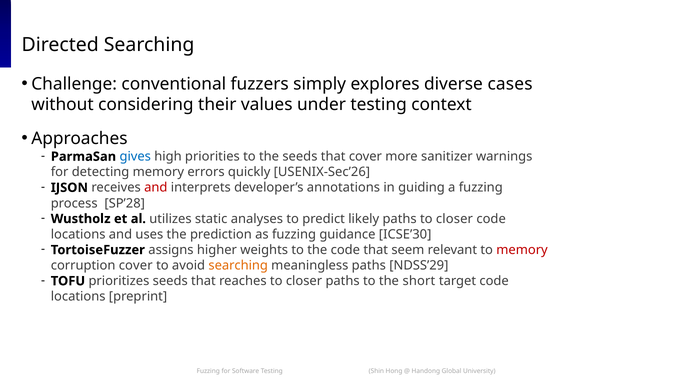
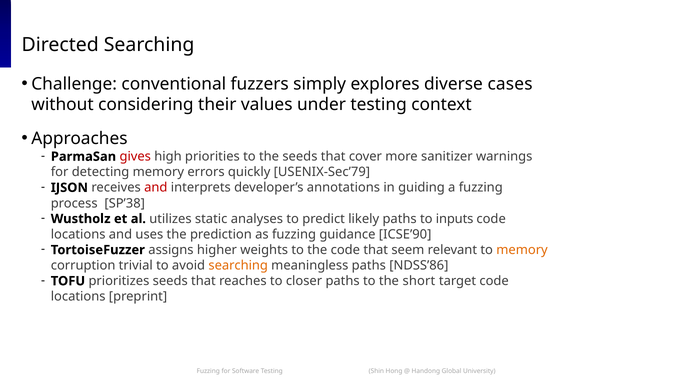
gives colour: blue -> red (135, 157)
USENIX-Sec’26: USENIX-Sec’26 -> USENIX-Sec’79 (322, 172)
SP’28: SP’28 -> SP’38 (125, 203)
paths to closer: closer -> inputs (455, 219)
ICSE’30: ICSE’30 -> ICSE’90 (405, 235)
memory colour: red -> orange (522, 250)
corruption cover: cover -> trivial (136, 266)
NDSS’29: NDSS’29 -> NDSS’86 (419, 266)
